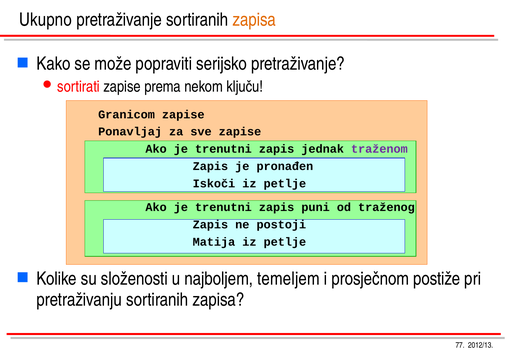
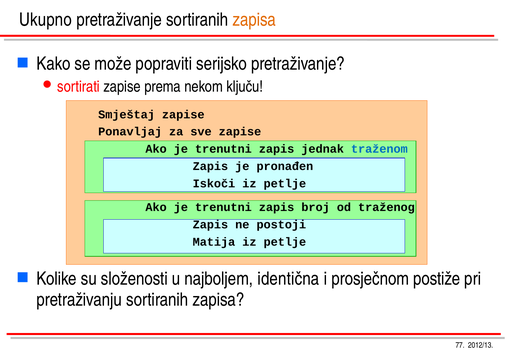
Granicom: Granicom -> Smještaj (127, 114)
traženom colour: purple -> blue (379, 149)
puni: puni -> broj (316, 207)
temeljem: temeljem -> identična (288, 278)
